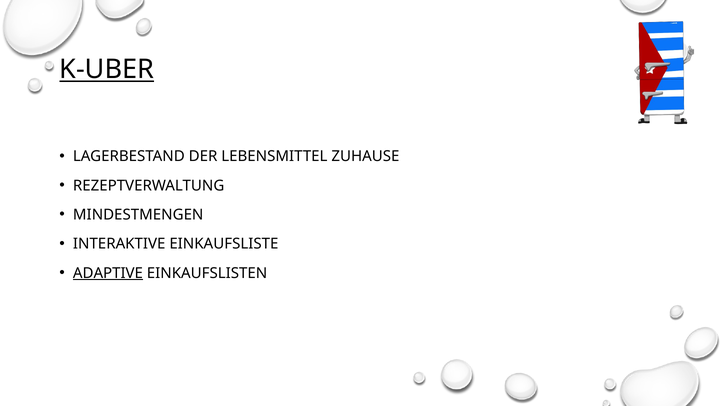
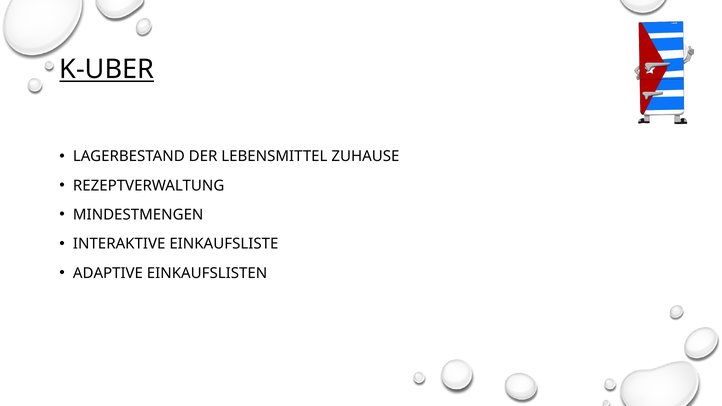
ADAPTIVE underline: present -> none (108, 273)
